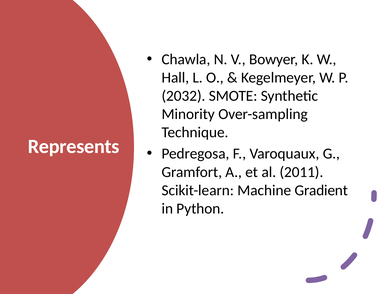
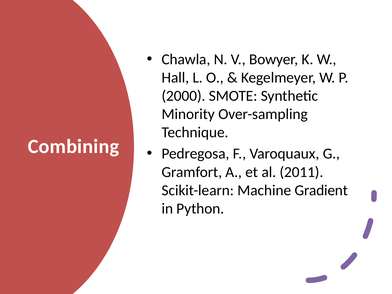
2032: 2032 -> 2000 (184, 96)
Represents: Represents -> Combining (73, 146)
